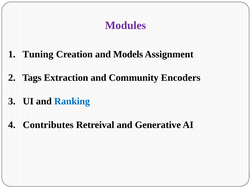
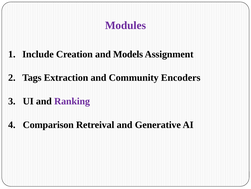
Tuning: Tuning -> Include (38, 54)
Ranking colour: blue -> purple (72, 101)
Contributes: Contributes -> Comparison (48, 124)
